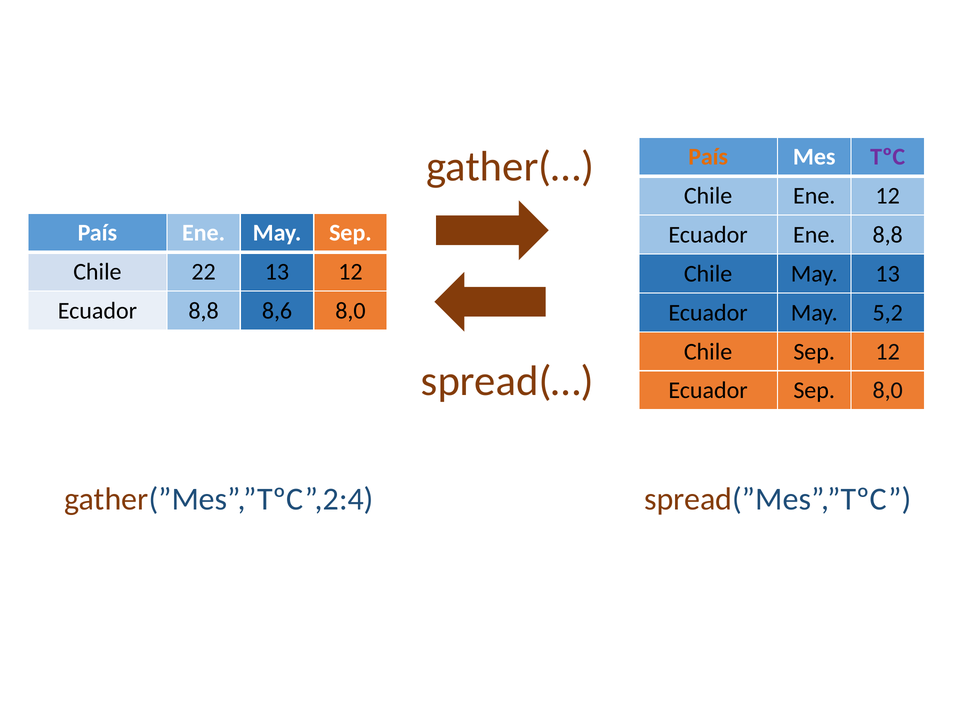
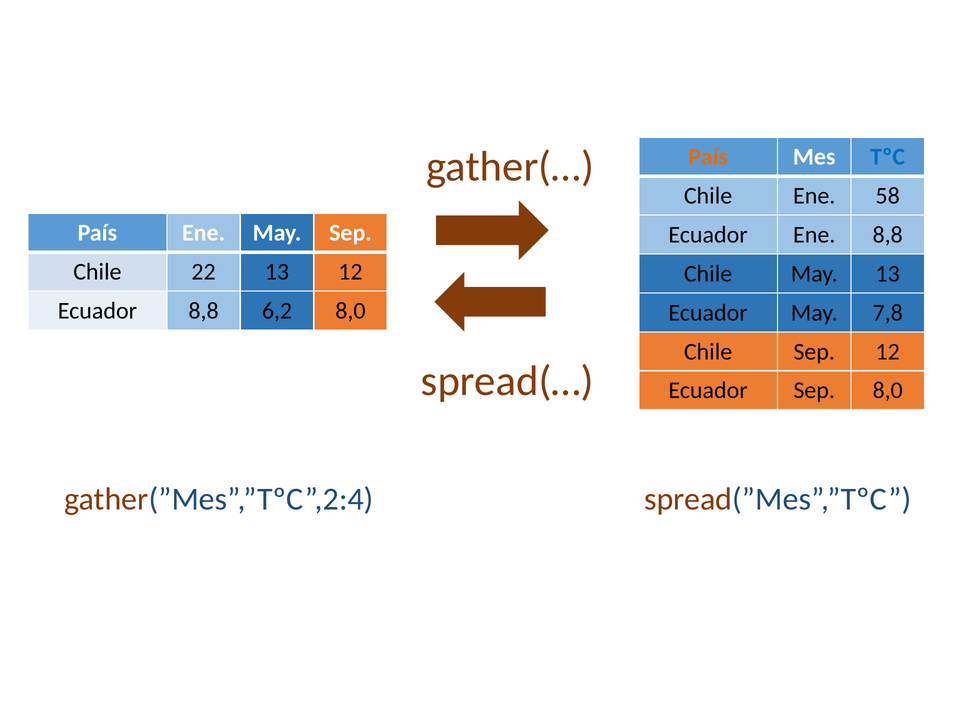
TºC colour: purple -> blue (888, 157)
Ene 12: 12 -> 58 (888, 196)
8,6: 8,6 -> 6,2 (277, 311)
5,2: 5,2 -> 7,8 (888, 313)
